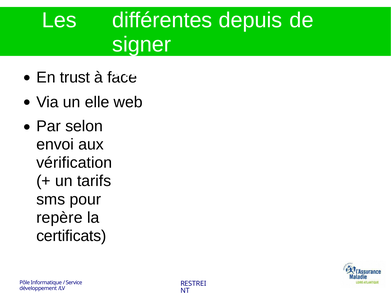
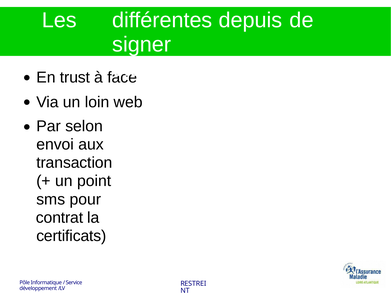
elle: elle -> loin (97, 102)
vérification: vérification -> transaction (74, 163)
tarifs: tarifs -> point (94, 181)
repère: repère -> contrat (60, 218)
